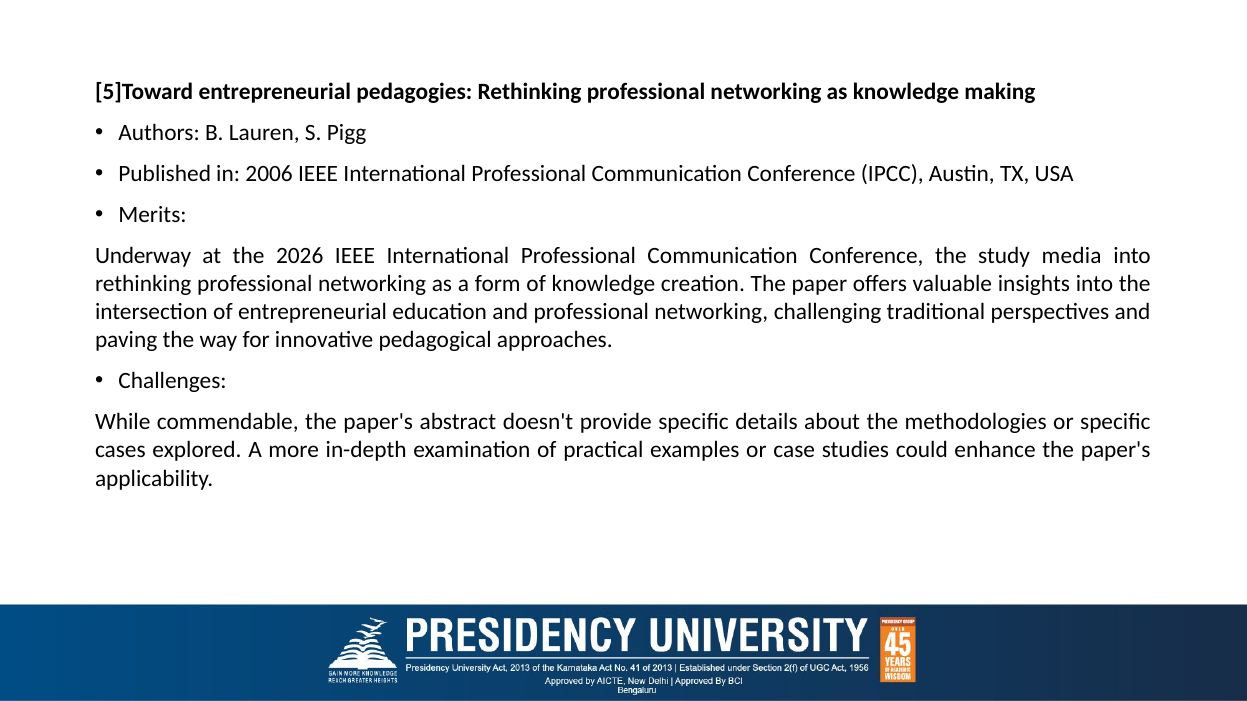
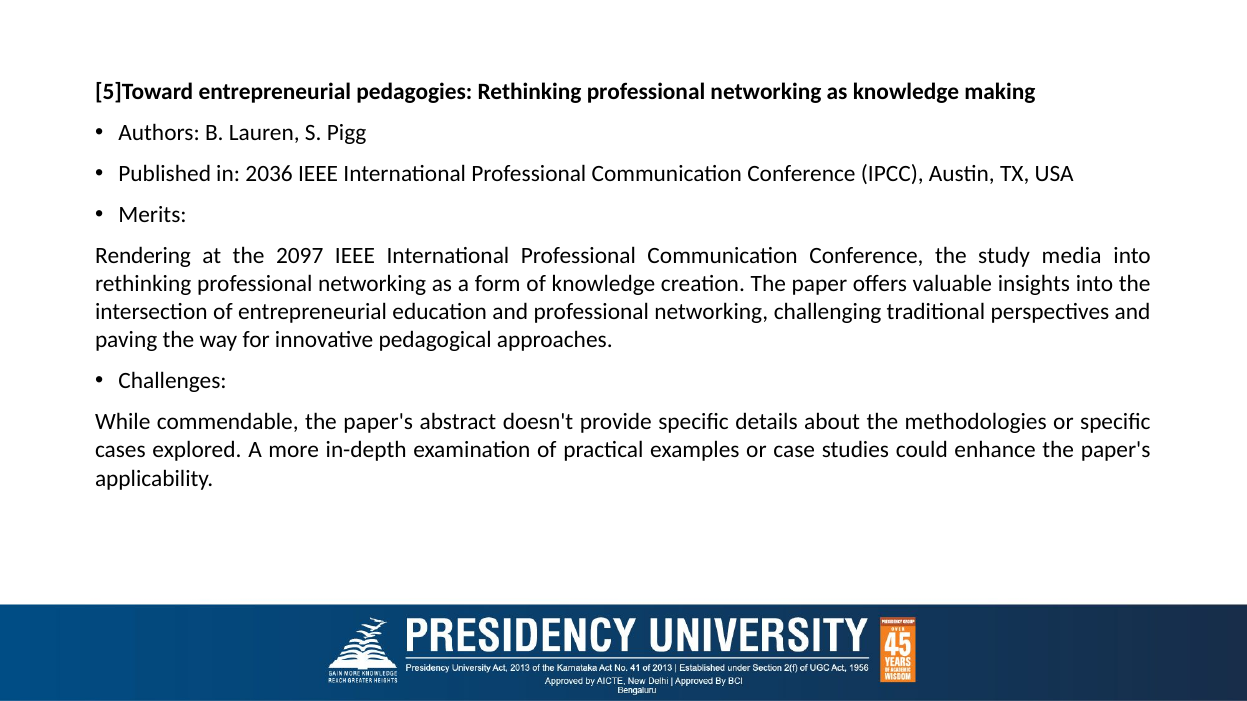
2006: 2006 -> 2036 (269, 174)
Underway: Underway -> Rendering (143, 256)
2026: 2026 -> 2097 (300, 256)
